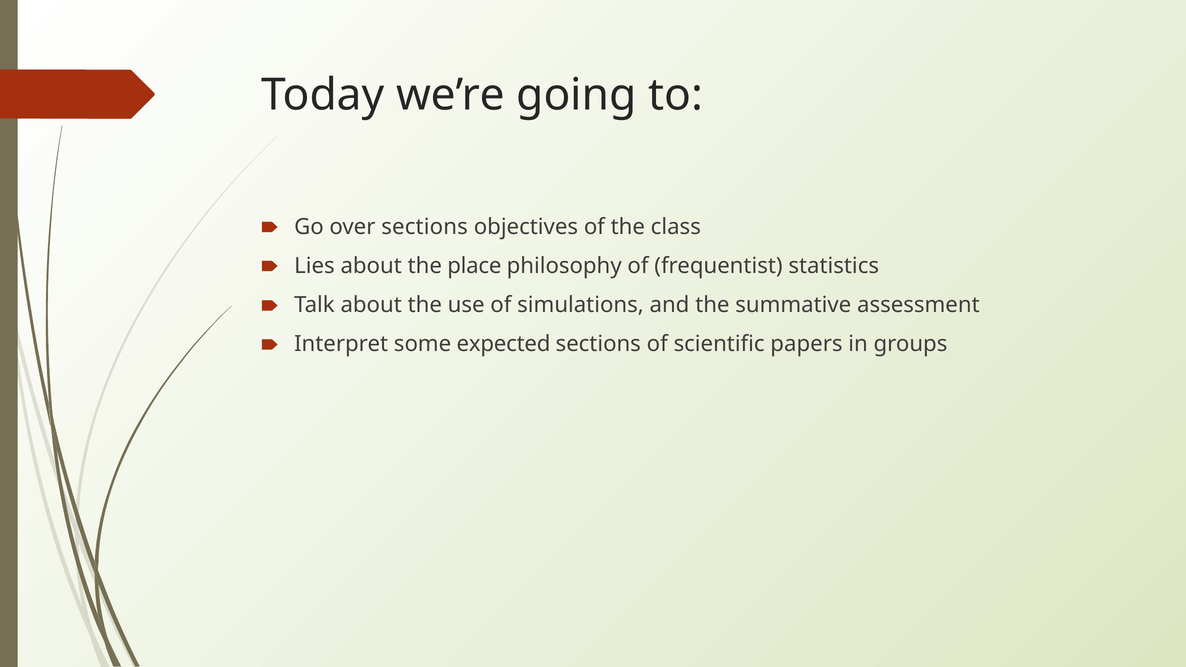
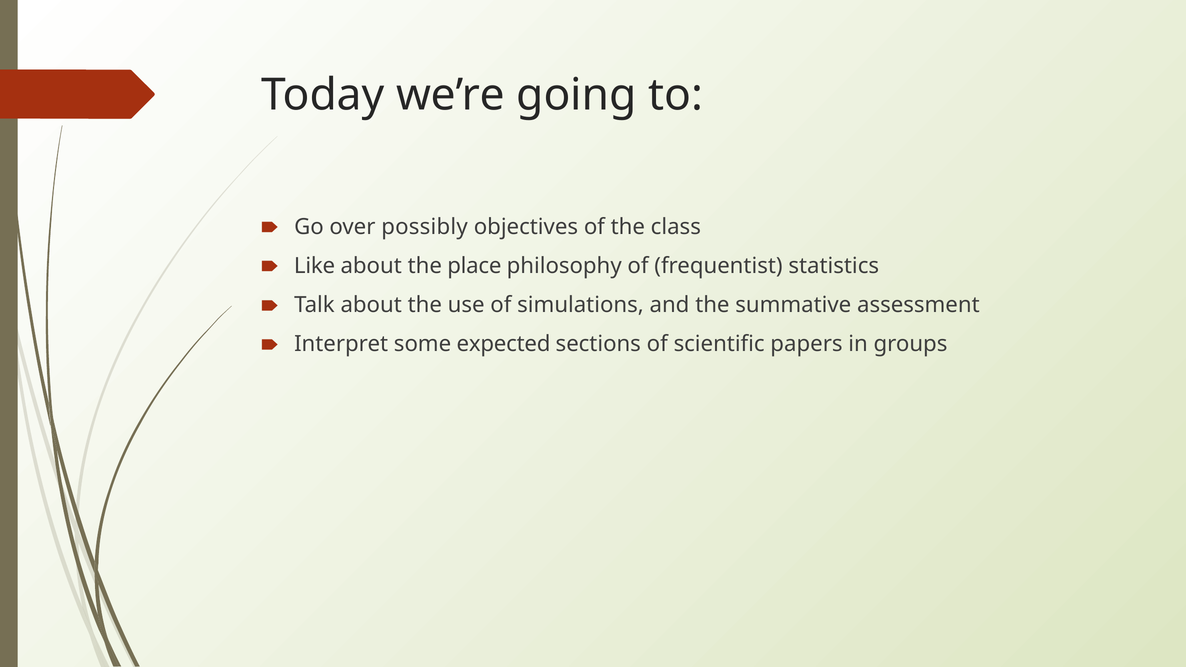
over sections: sections -> possibly (425, 227)
Lies: Lies -> Like (315, 266)
